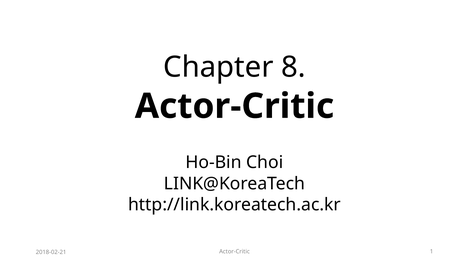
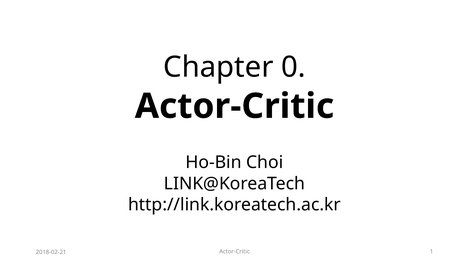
8: 8 -> 0 (293, 67)
